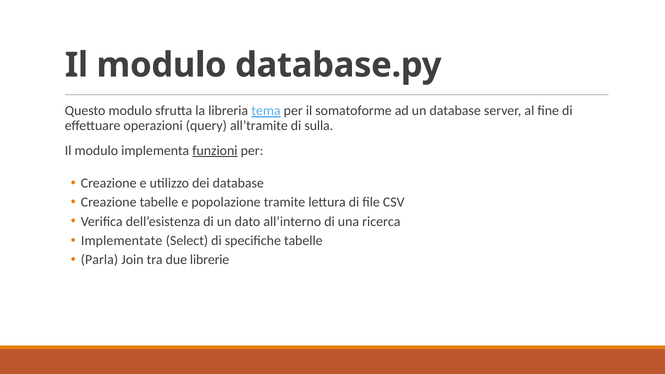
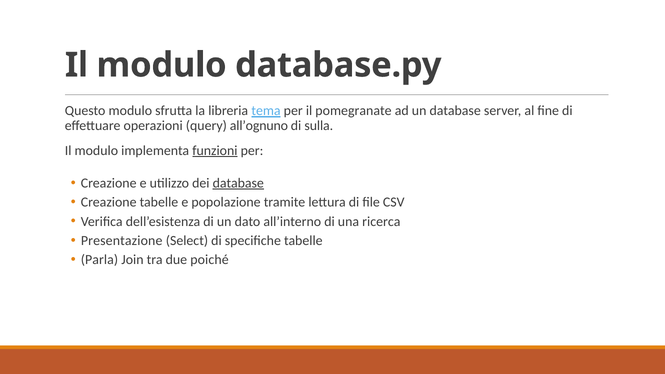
somatoforme: somatoforme -> pomegranate (353, 111)
all’tramite: all’tramite -> all’ognuno (259, 126)
database underline: none -> present (238, 183)
Implementate: Implementate -> Presentazione (122, 241)
librerie: librerie -> poiché (209, 260)
